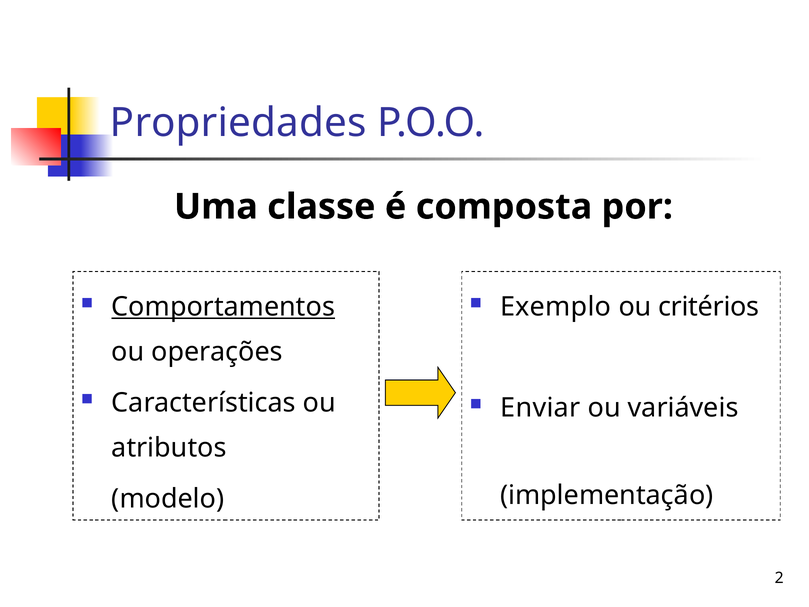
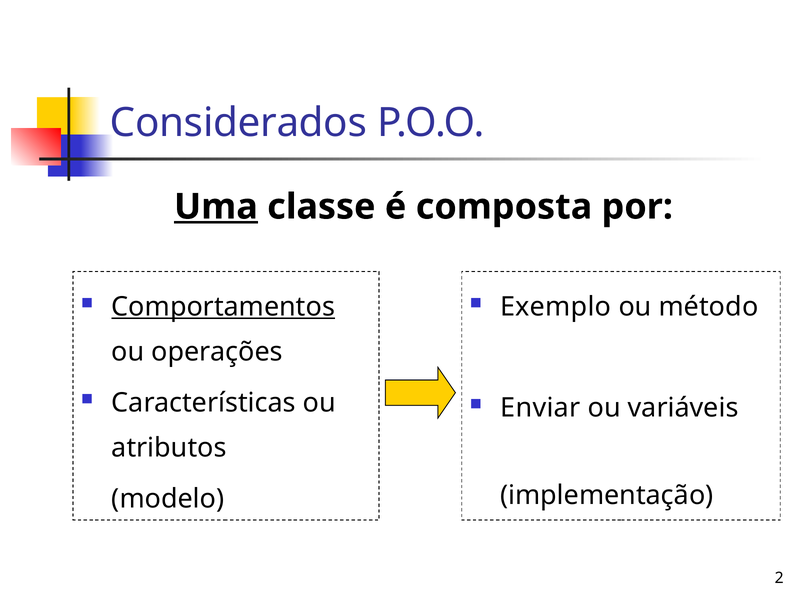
Propriedades: Propriedades -> Considerados (238, 123)
Uma underline: none -> present (216, 207)
critérios: critérios -> método (708, 306)
